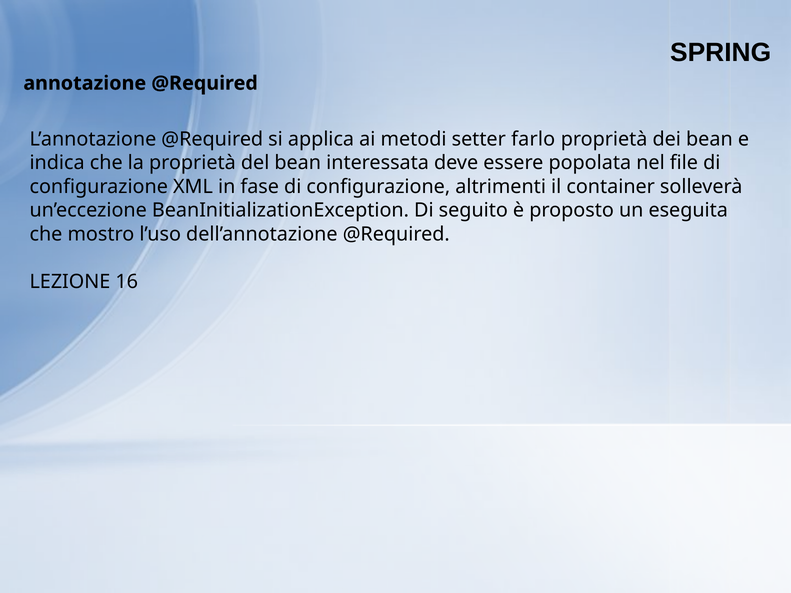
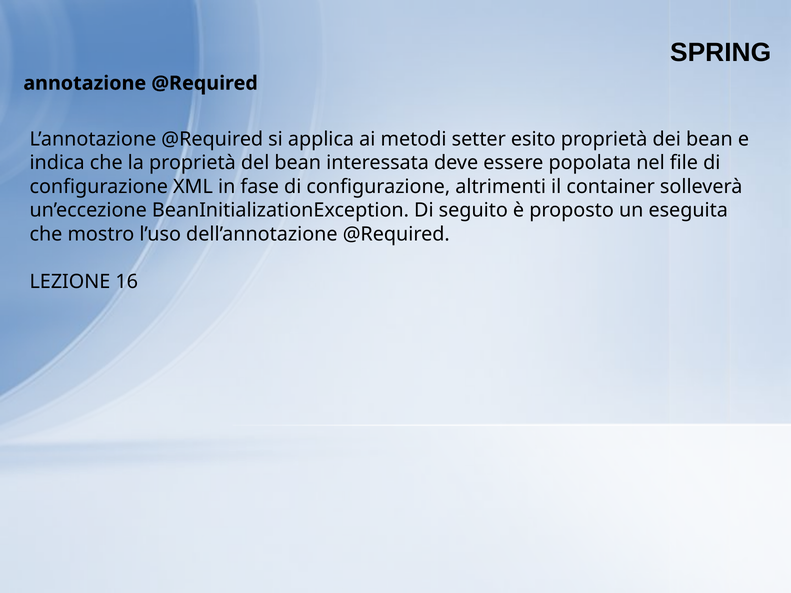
farlo: farlo -> esito (533, 139)
